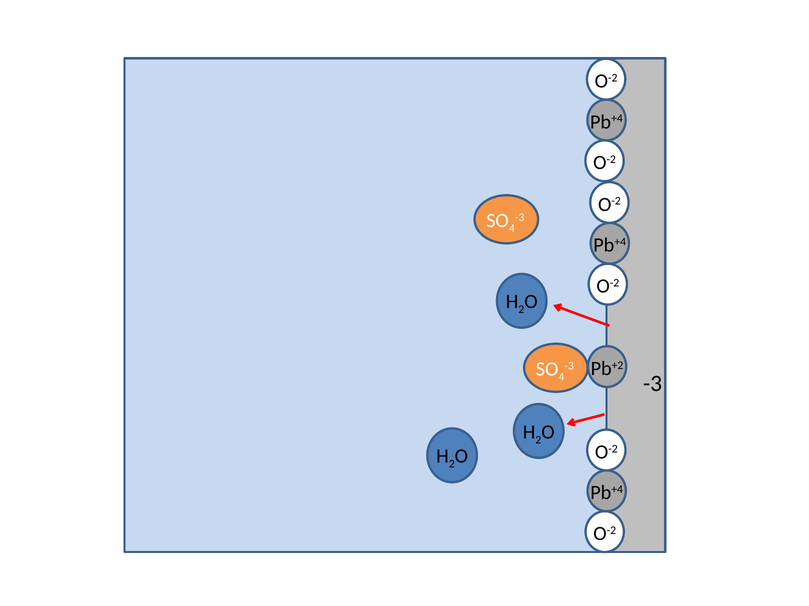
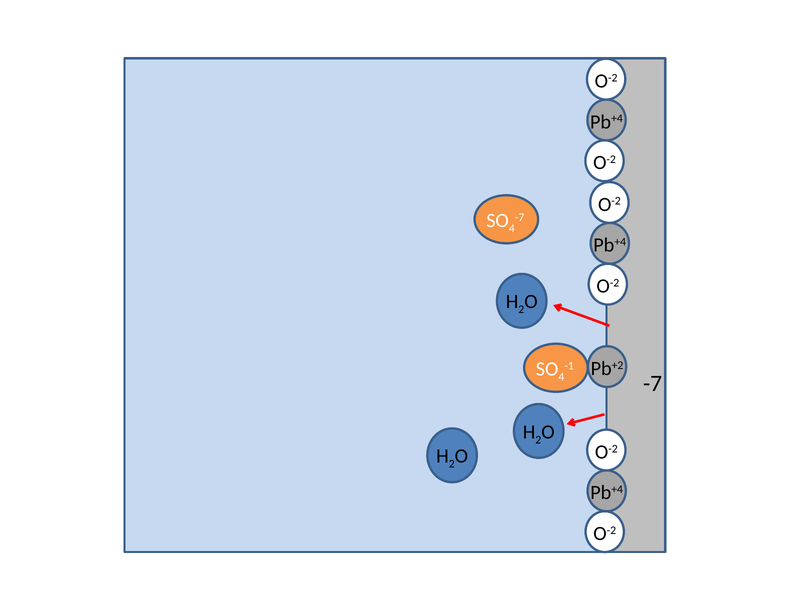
-3: -3 -> -7 (520, 218)
-3: -3 -> -1 (569, 366)
-3: -3 -> -7 (653, 384)
